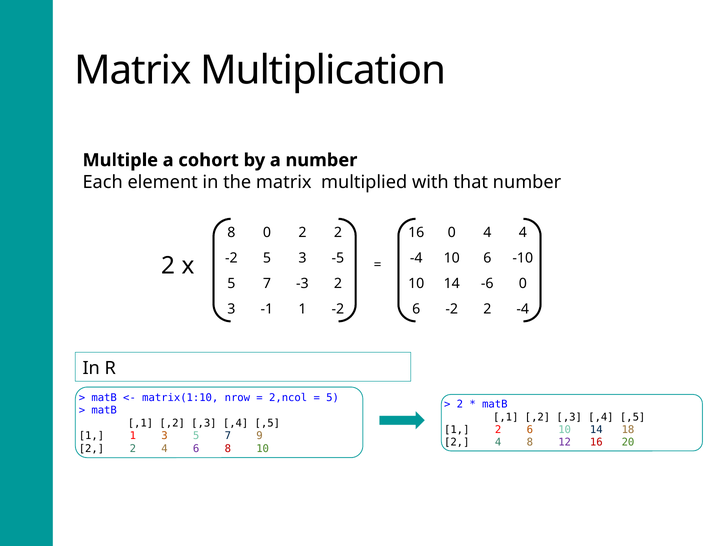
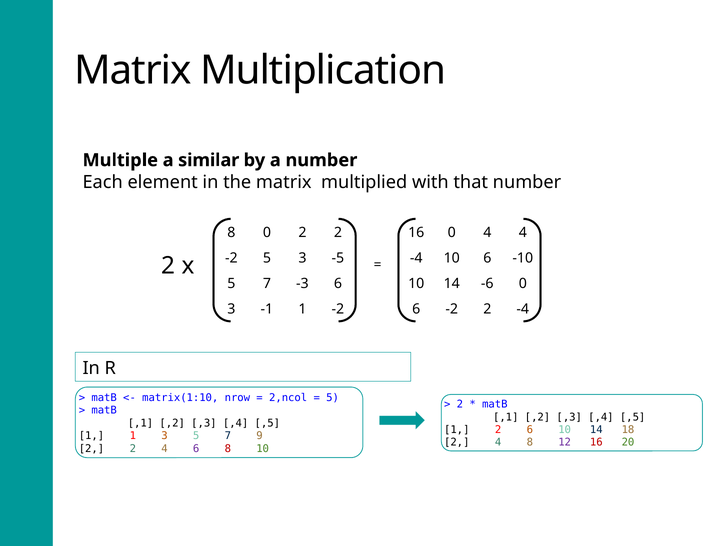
cohort: cohort -> similar (209, 160)
-3 2: 2 -> 6 (338, 284)
